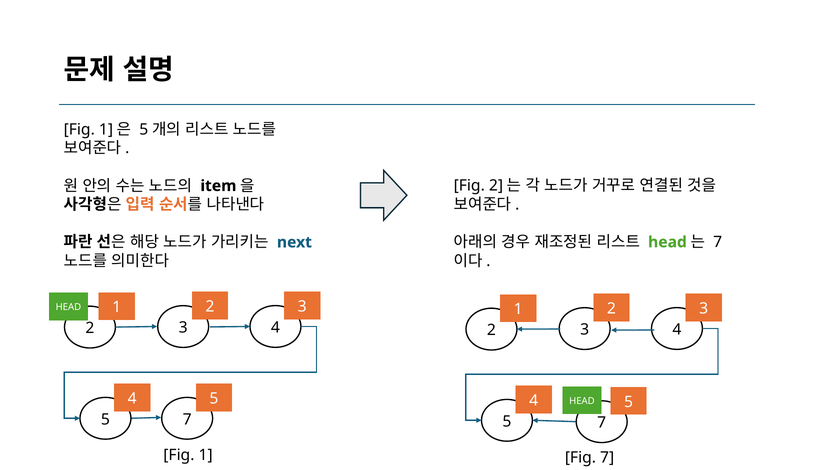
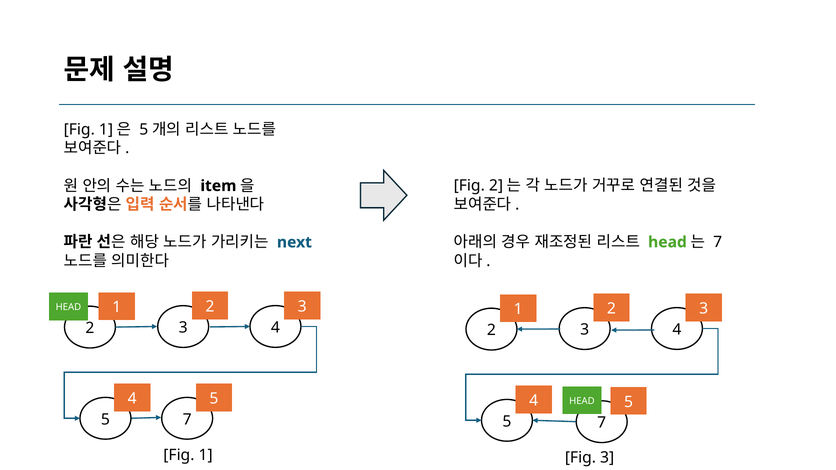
Fig 7: 7 -> 3 (607, 458)
